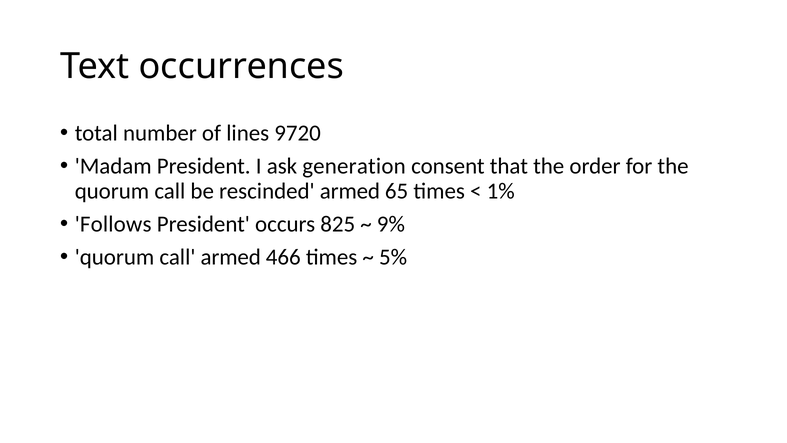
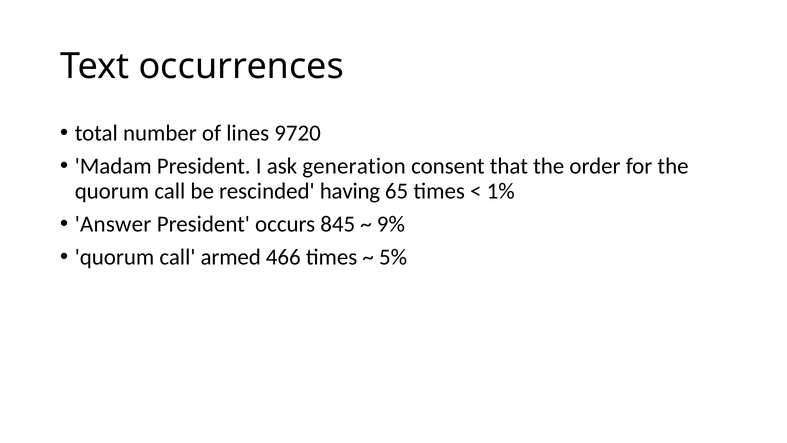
rescinded armed: armed -> having (350, 191)
Follows: Follows -> Answer (113, 224)
825: 825 -> 845 (338, 224)
